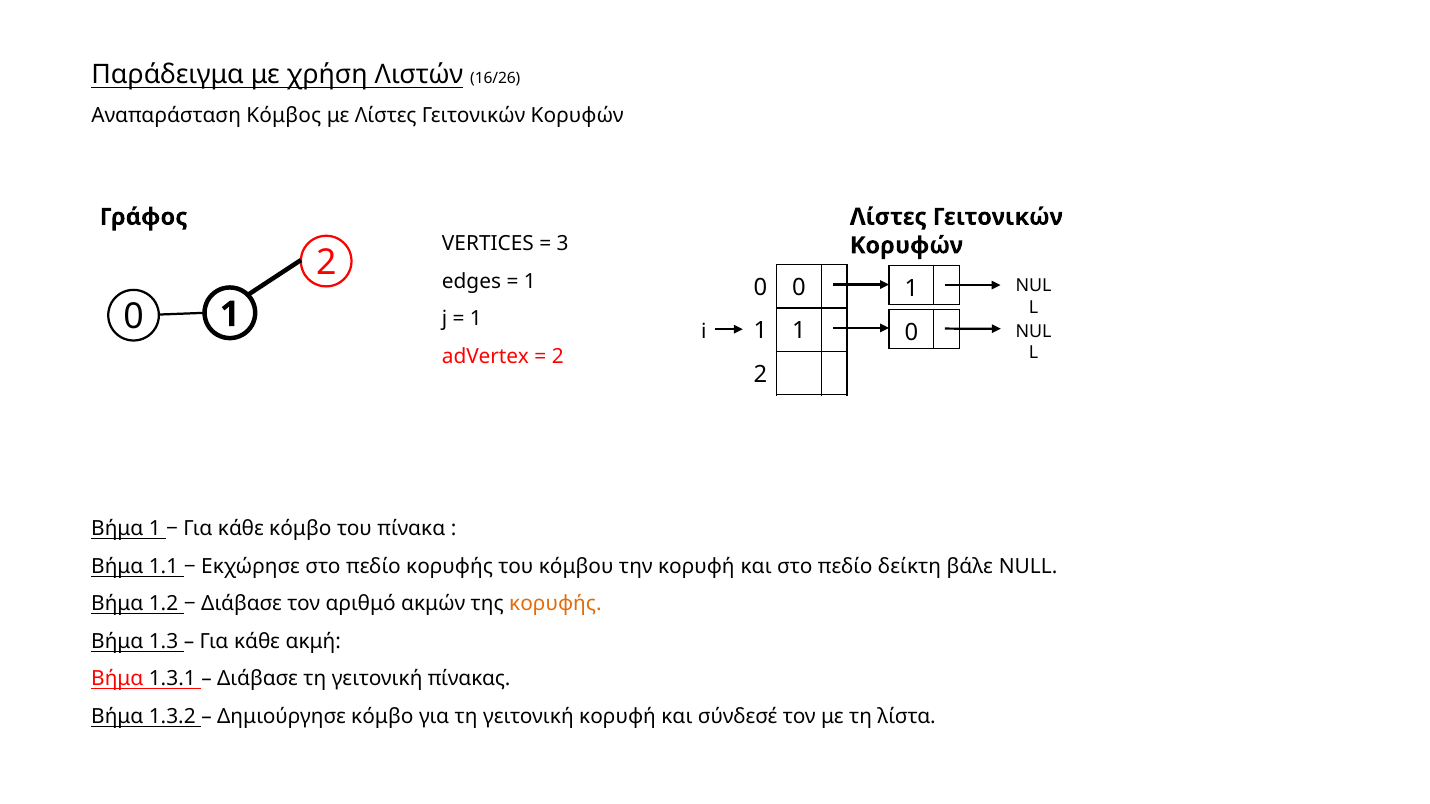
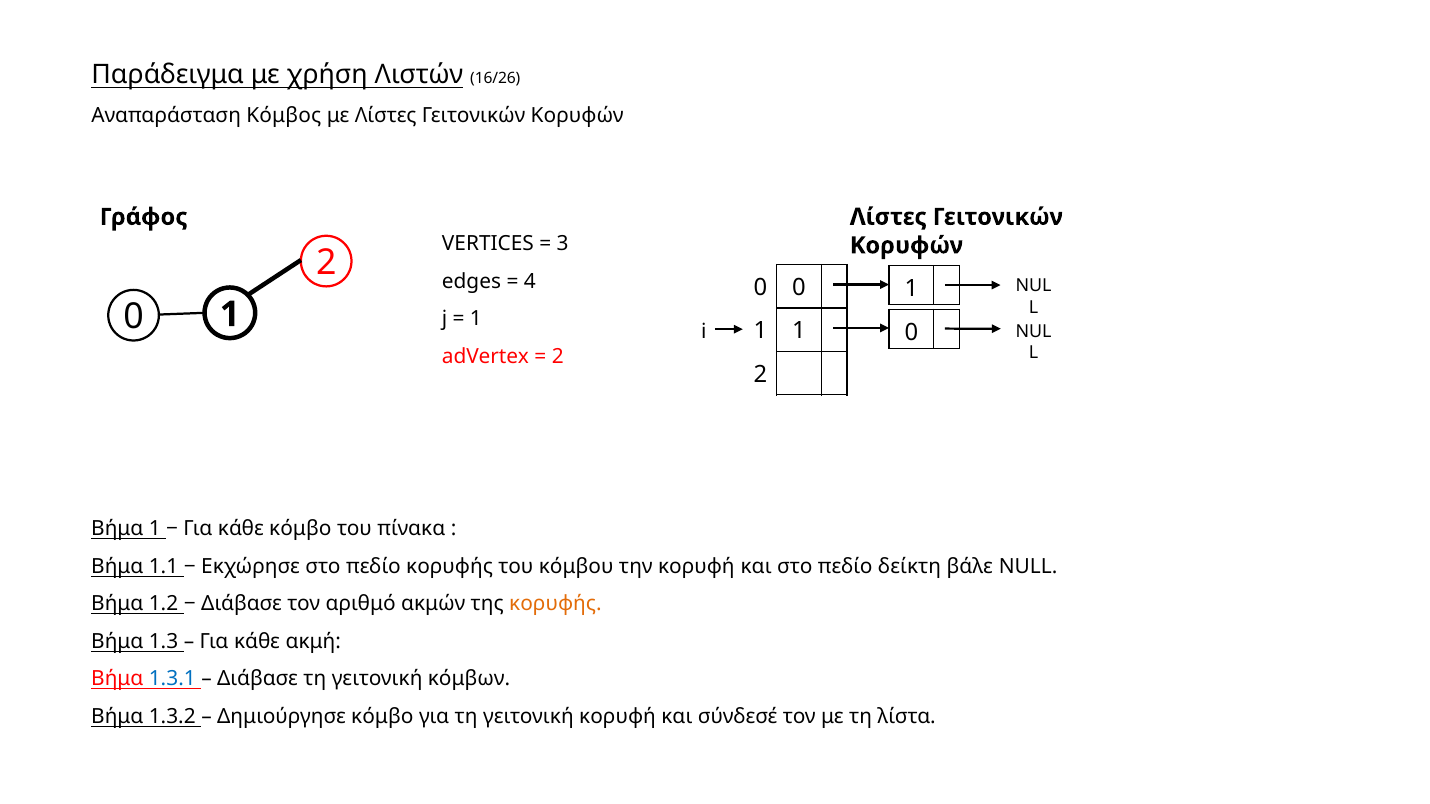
1: 1 -> 4 (530, 281)
1.3.1 colour: black -> blue (172, 679)
πίνακας: πίνακας -> κόμβων (469, 679)
